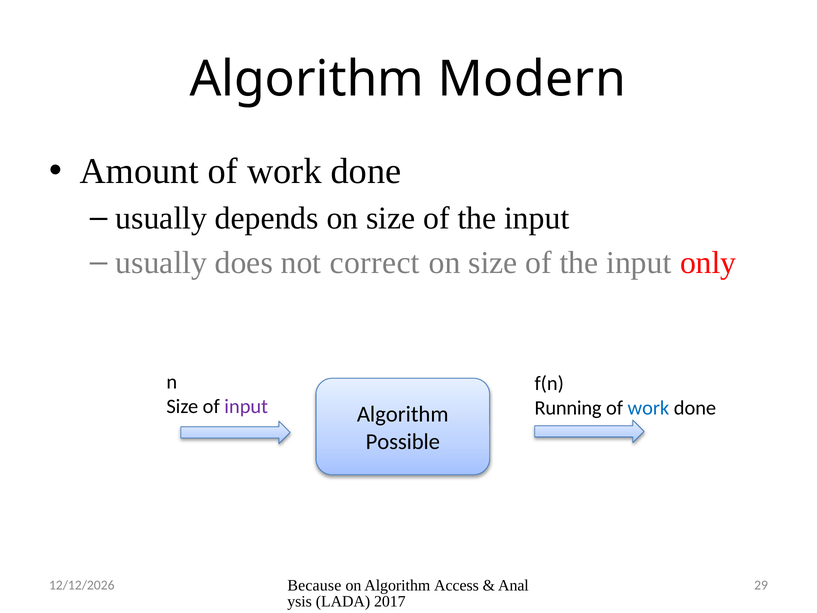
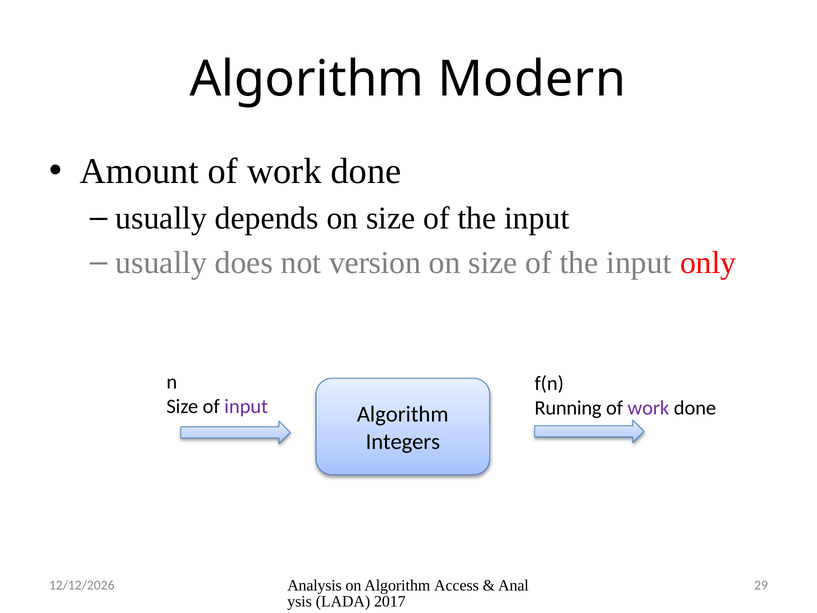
correct: correct -> version (375, 263)
work colour: blue -> purple (648, 408)
Possible: Possible -> Integers (403, 442)
Because: Because -> Analysis (315, 585)
